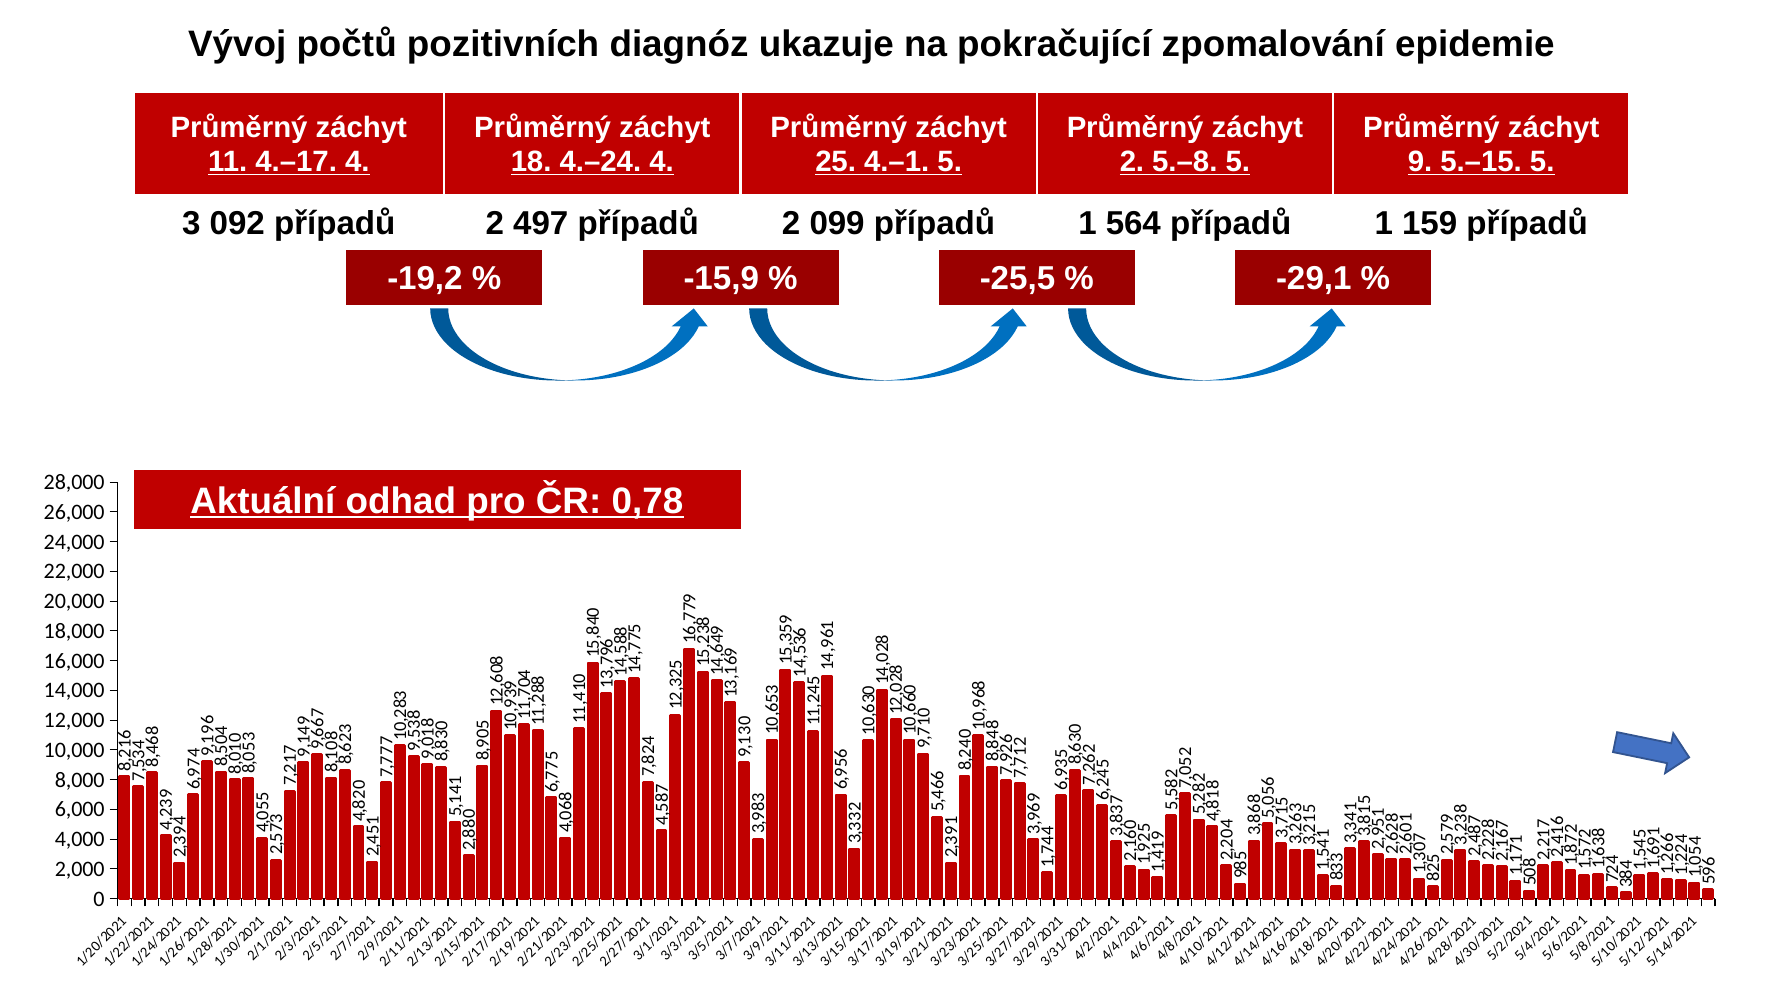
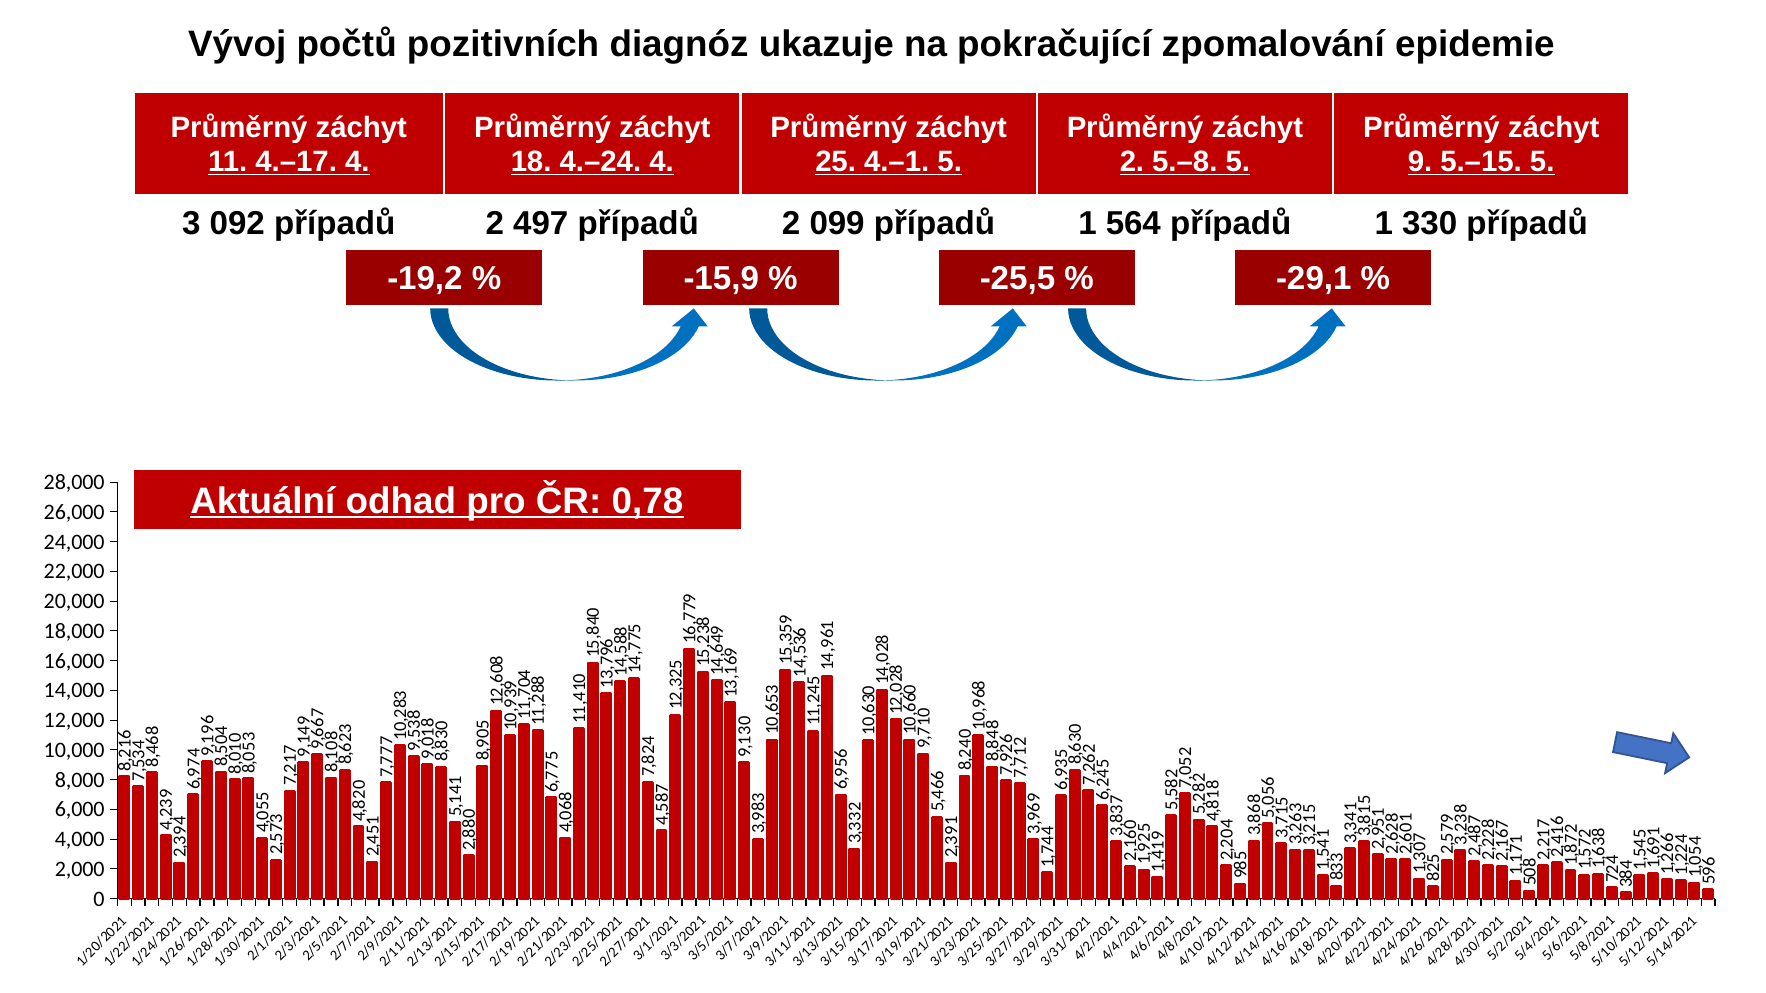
159: 159 -> 330 (1430, 223)
